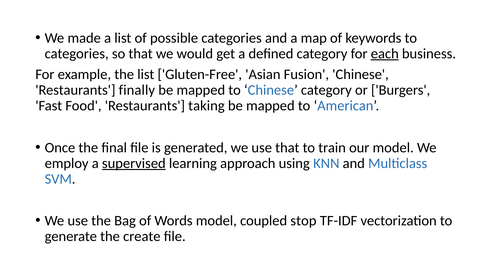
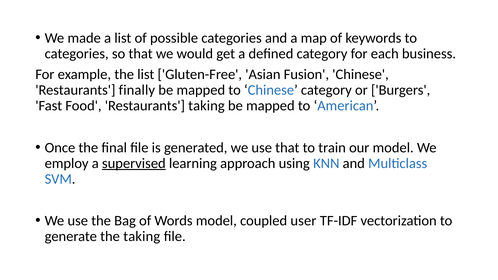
each underline: present -> none (385, 54)
stop: stop -> user (303, 221)
the create: create -> taking (142, 236)
